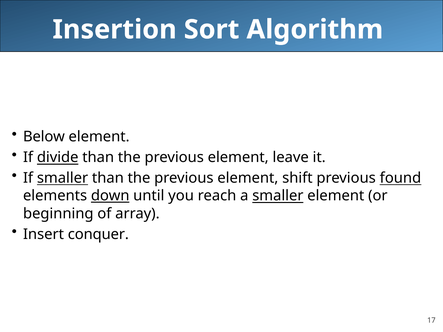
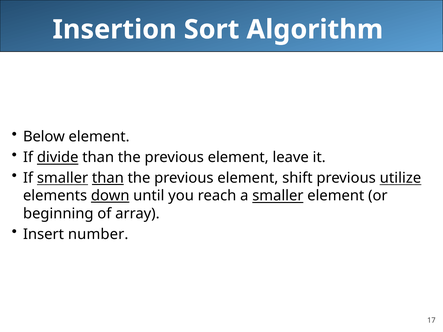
than underline: none -> present (108, 178)
found: found -> utilize (400, 178)
conquer: conquer -> number (98, 234)
